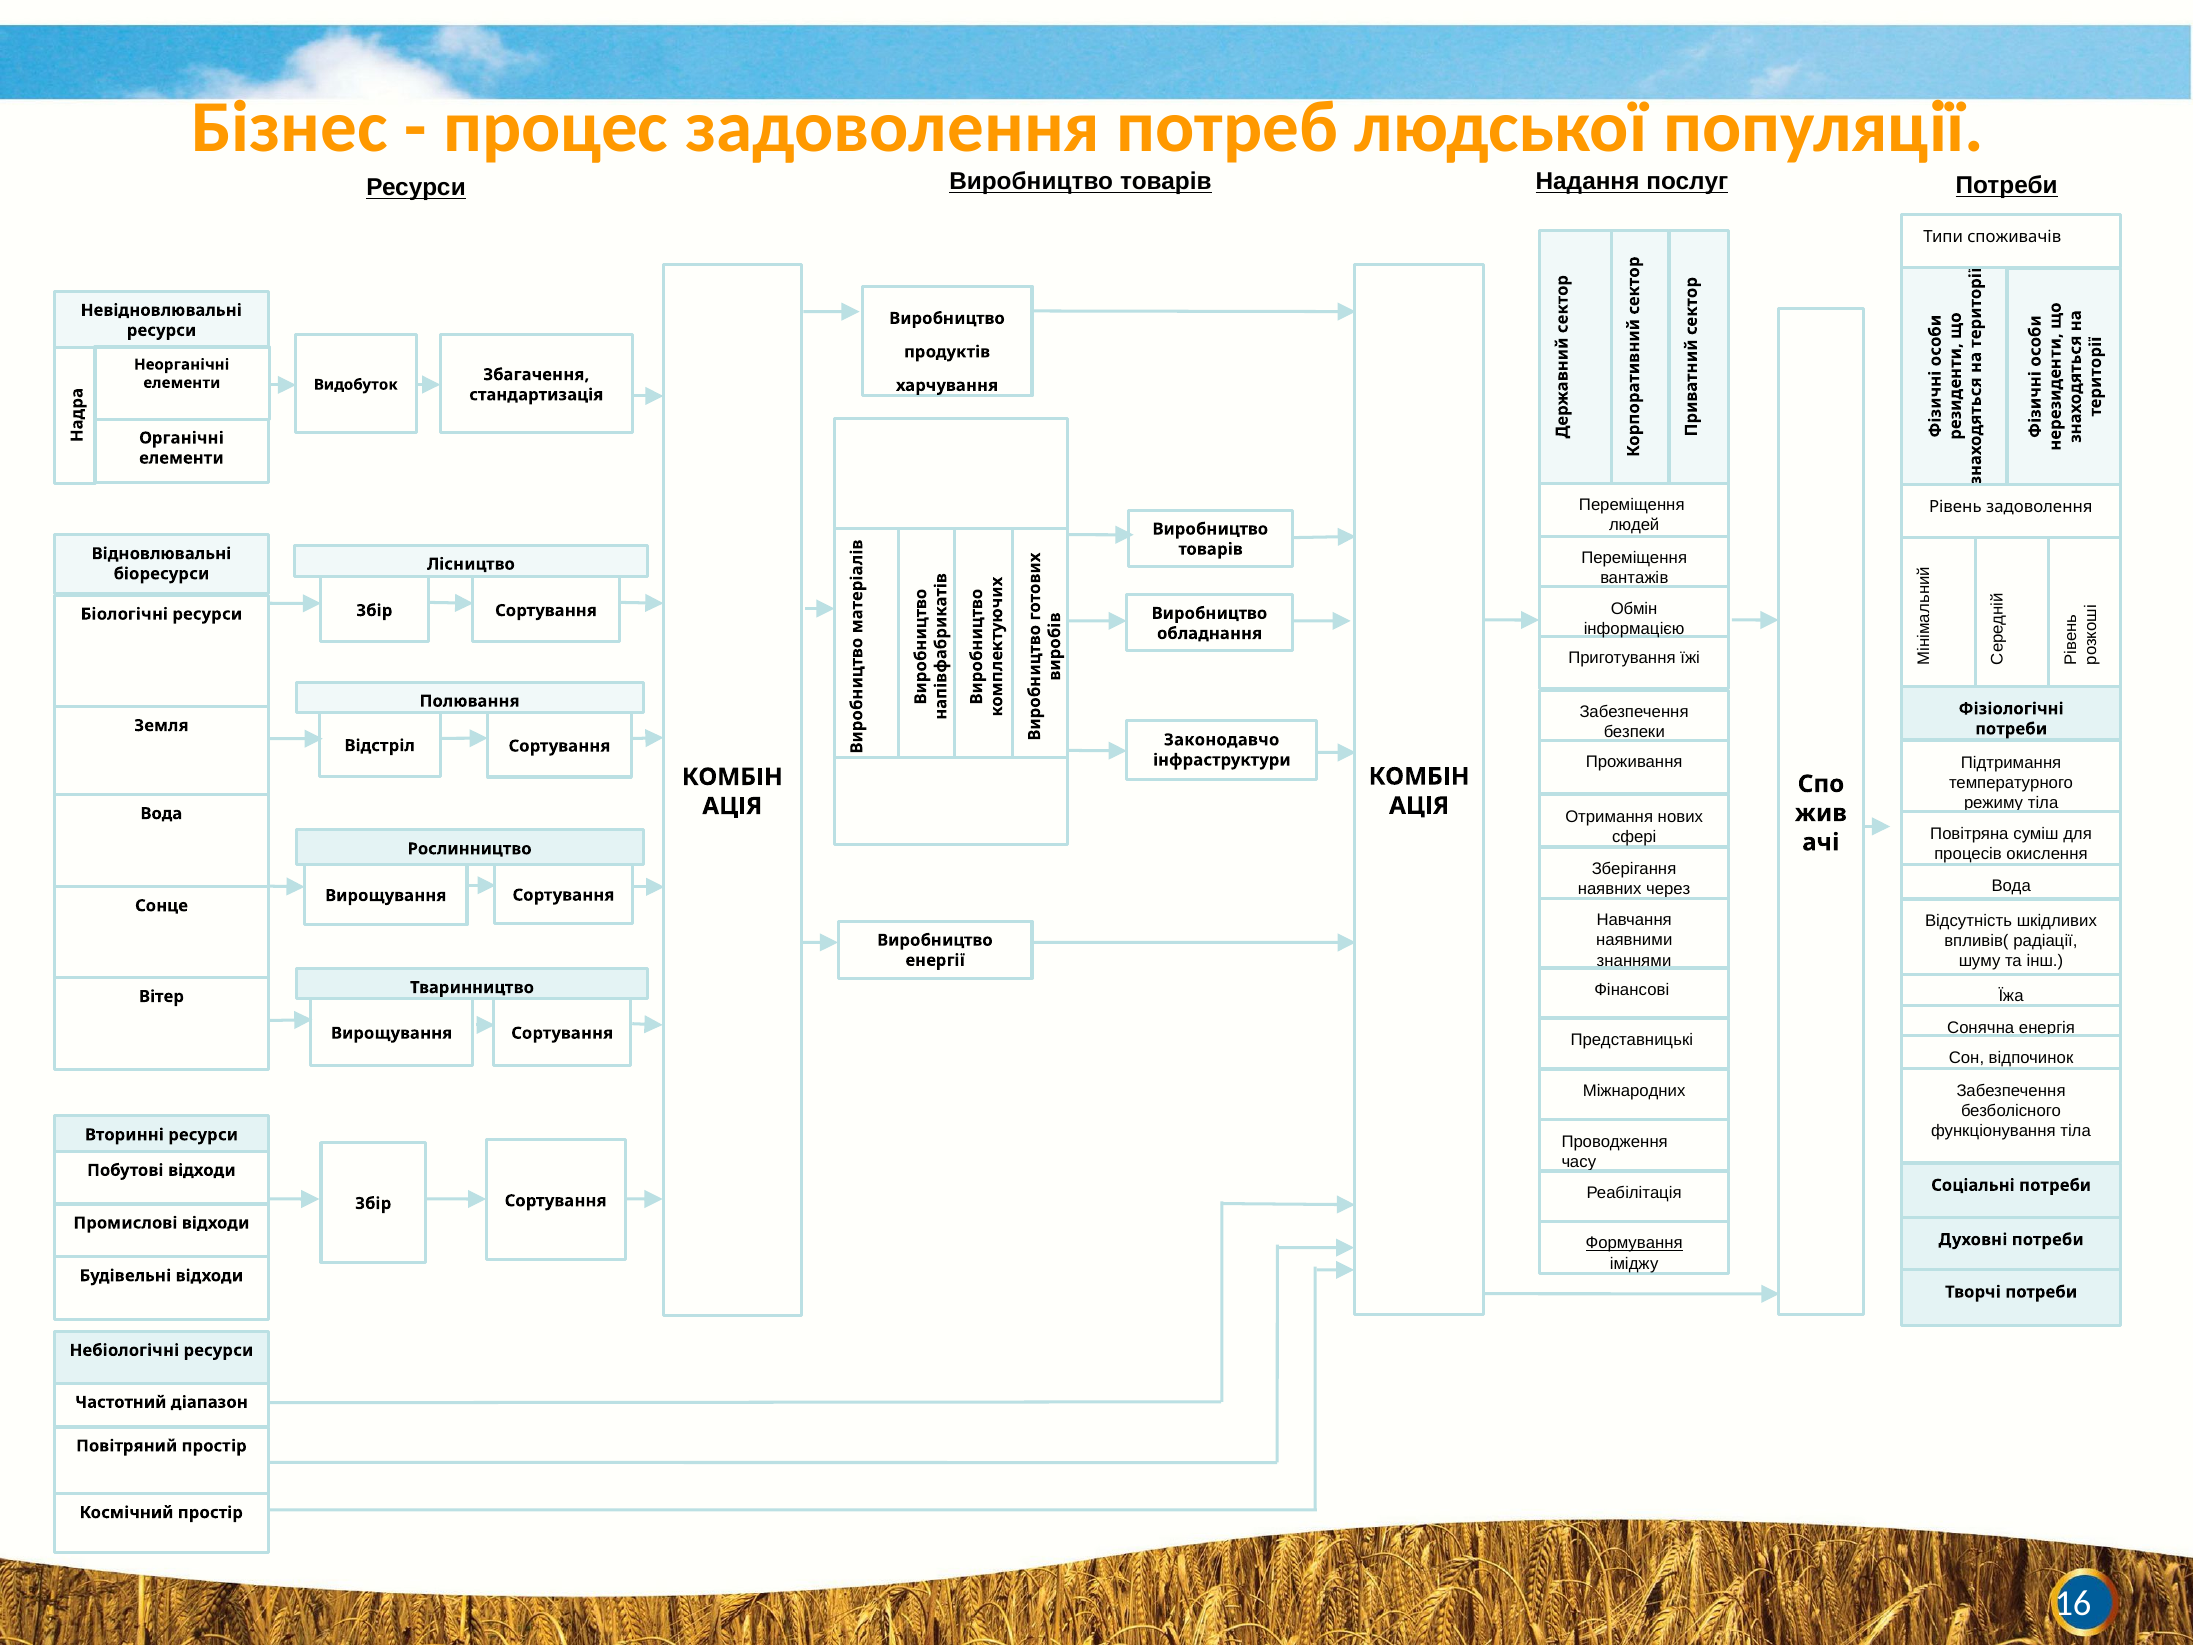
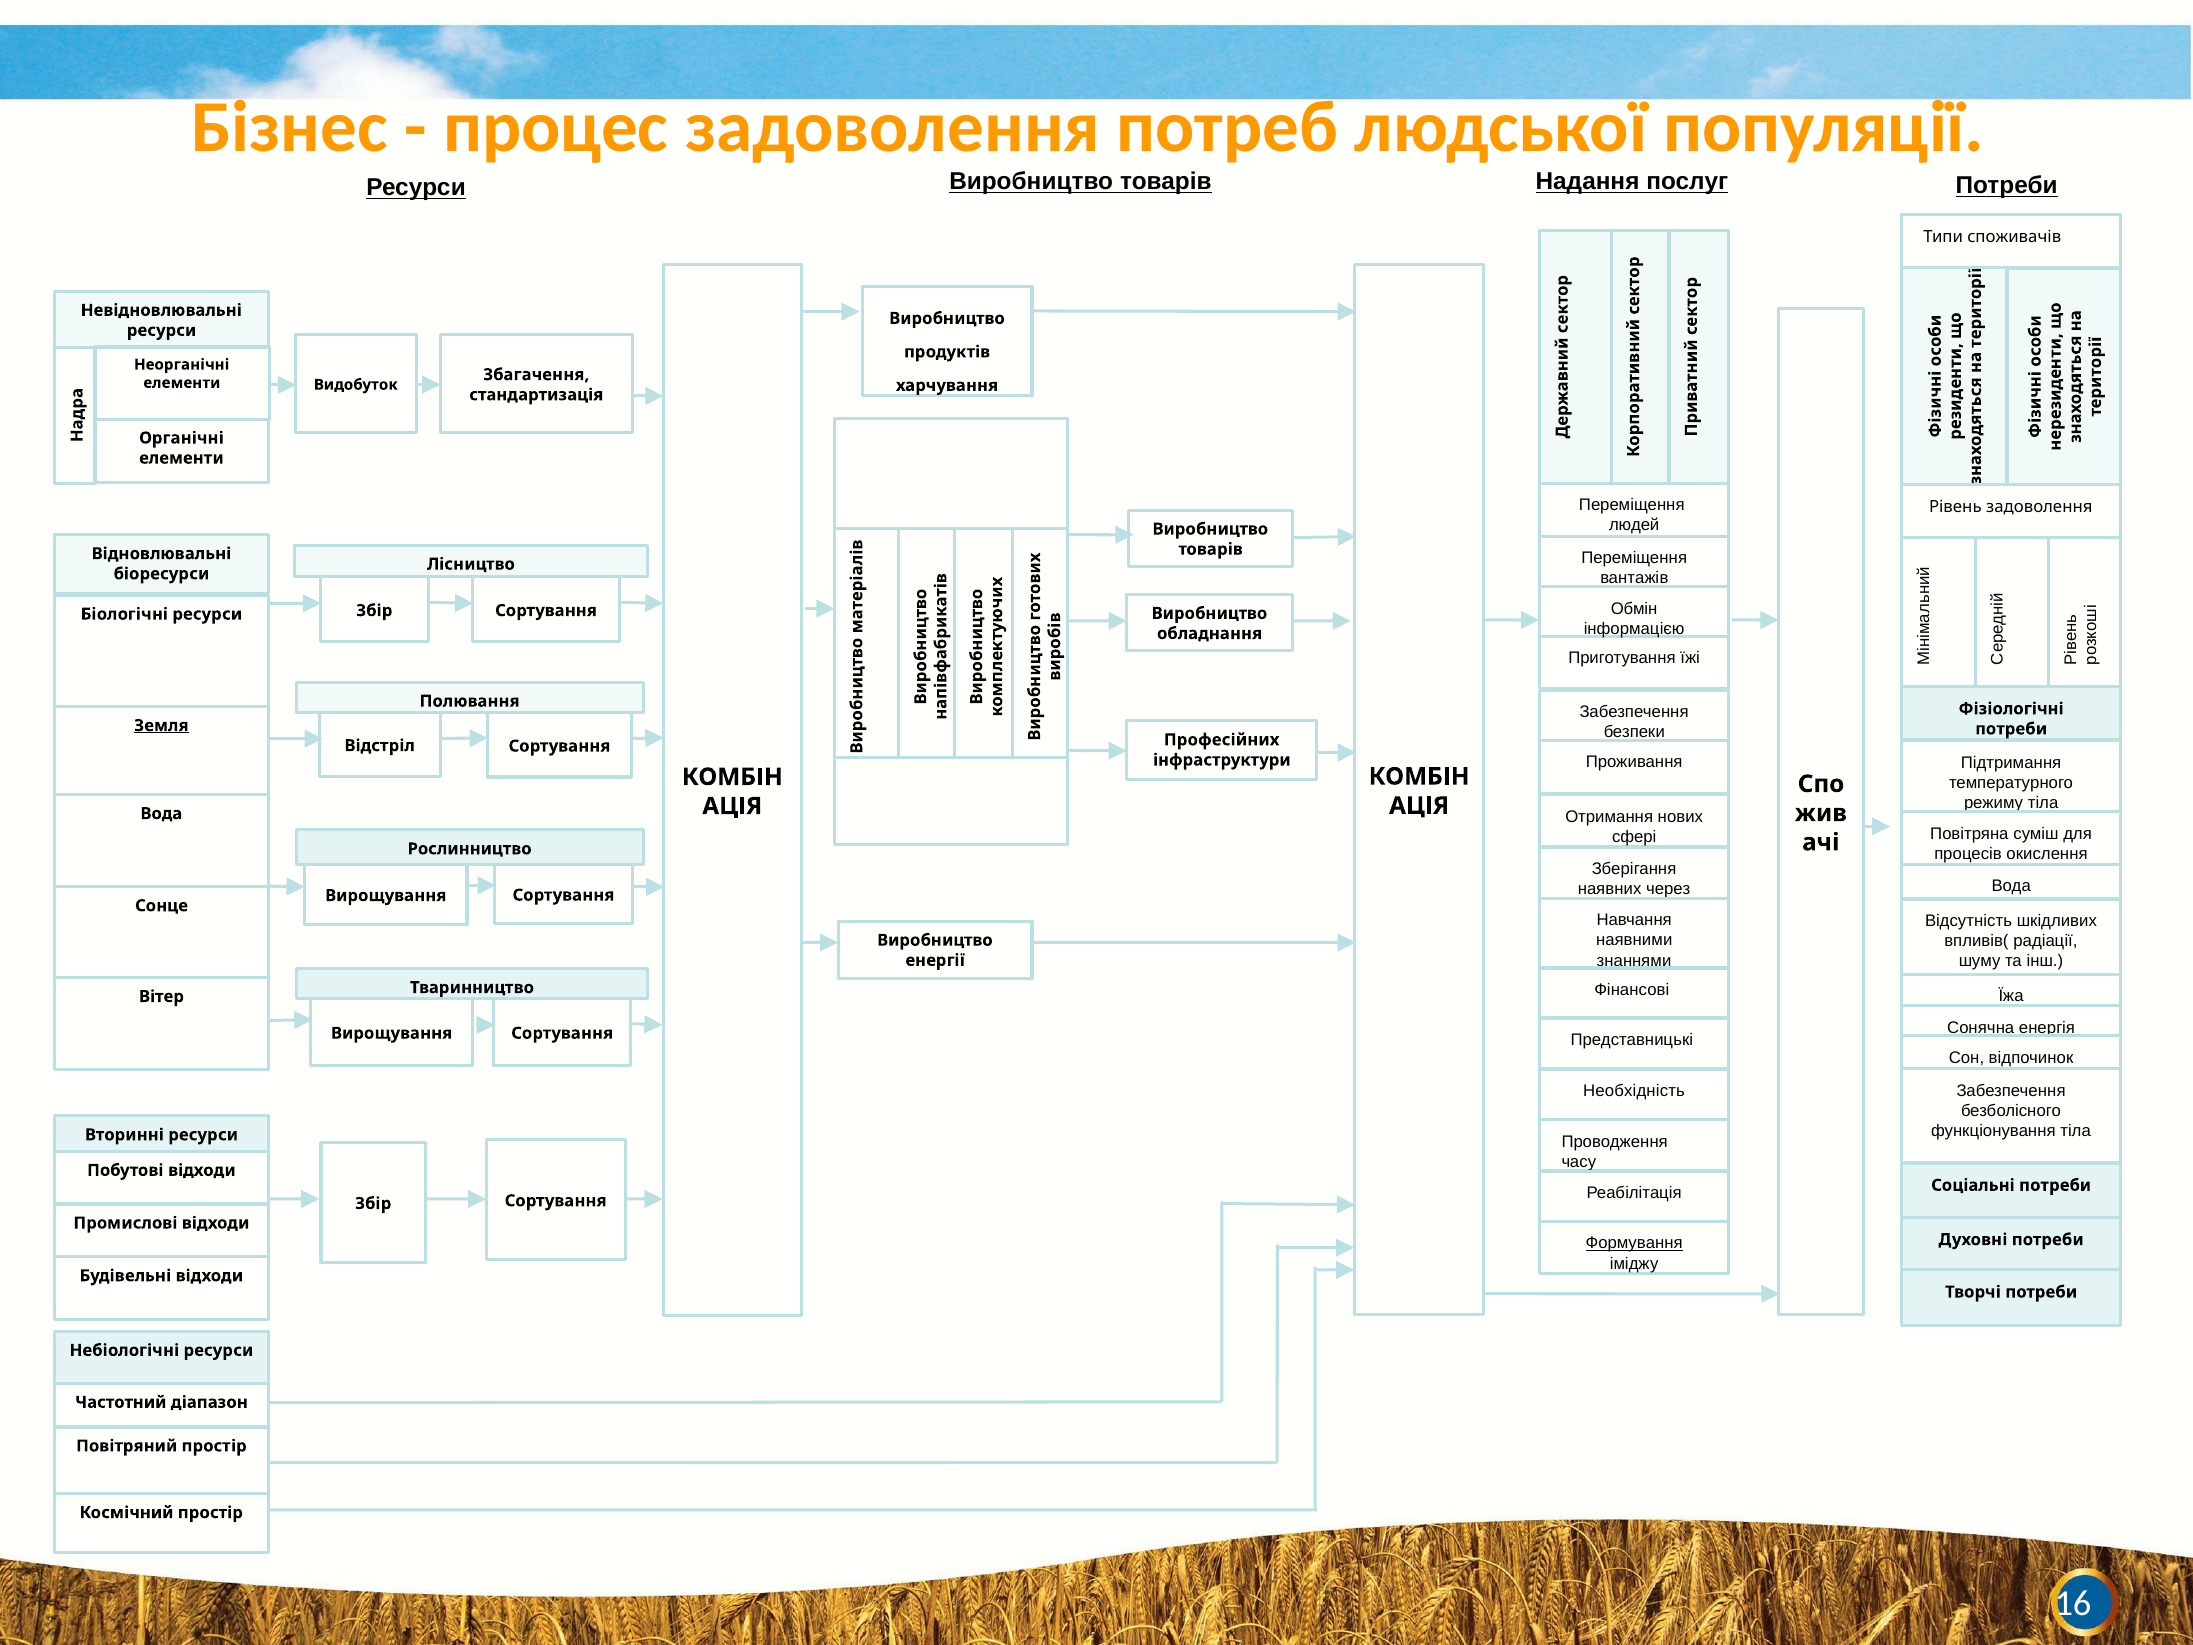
Земля underline: none -> present (161, 726)
Законодавчо: Законодавчо -> Професійних (1222, 740)
Міжнародних: Міжнародних -> Необхідність (1634, 1091)
